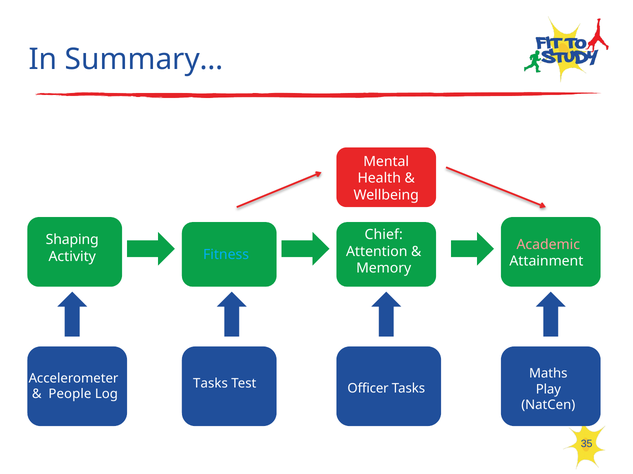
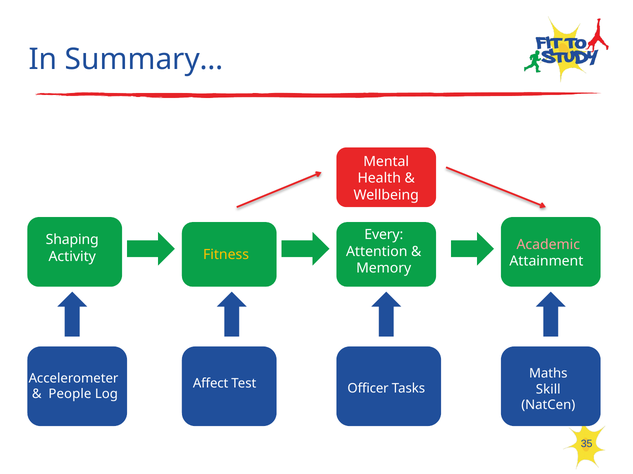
Chief: Chief -> Every (384, 235)
Fitness colour: light blue -> yellow (226, 255)
Tasks: Tasks -> Affect (211, 384)
Play: Play -> Skill (548, 390)
